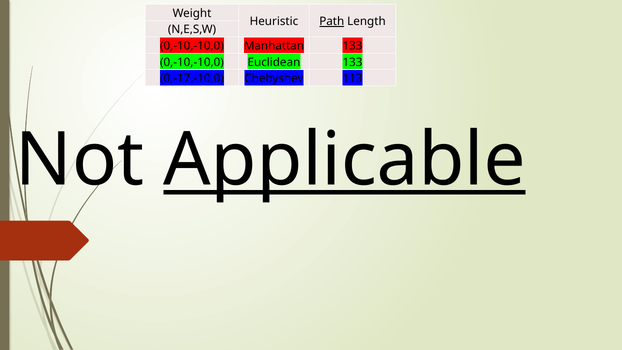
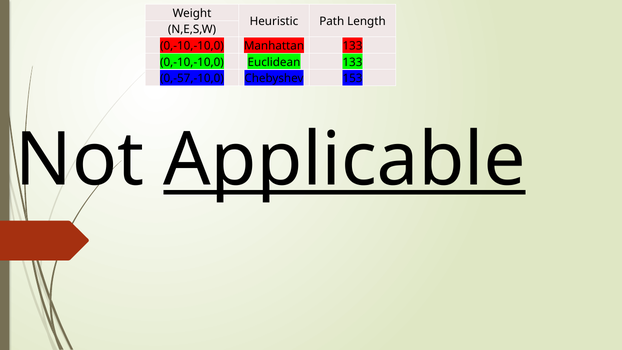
Path underline: present -> none (332, 21)
0,-17,-10,0: 0,-17,-10,0 -> 0,-57,-10,0 (192, 78)
113: 113 -> 153 (352, 78)
